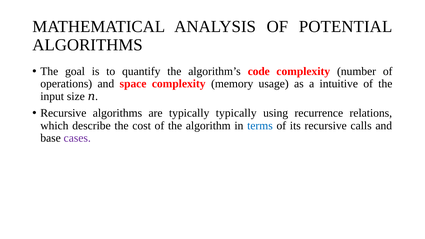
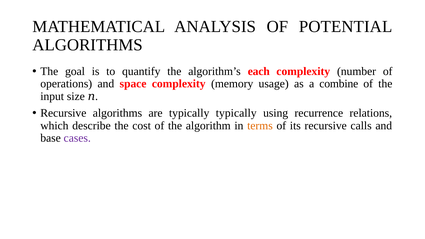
code: code -> each (259, 71)
intuitive: intuitive -> combine (339, 84)
terms colour: blue -> orange (260, 126)
